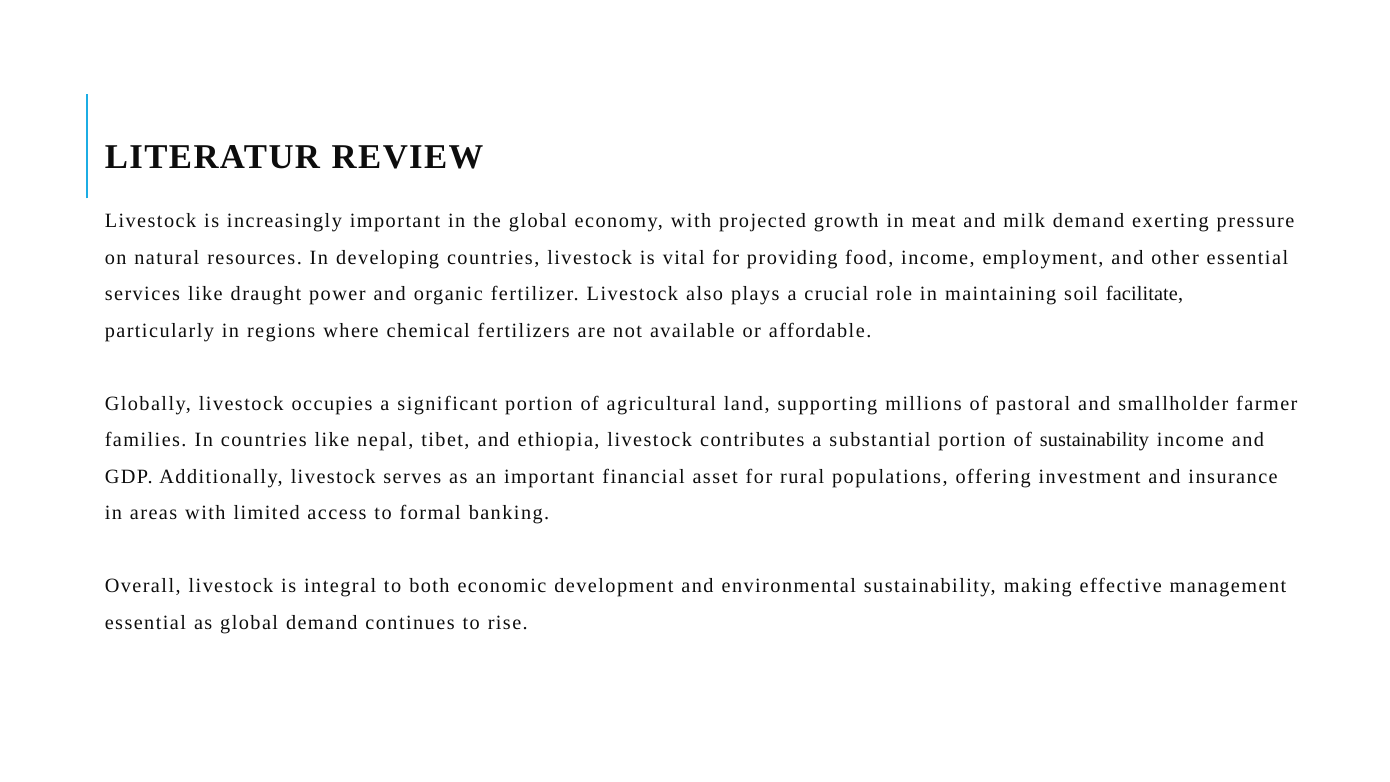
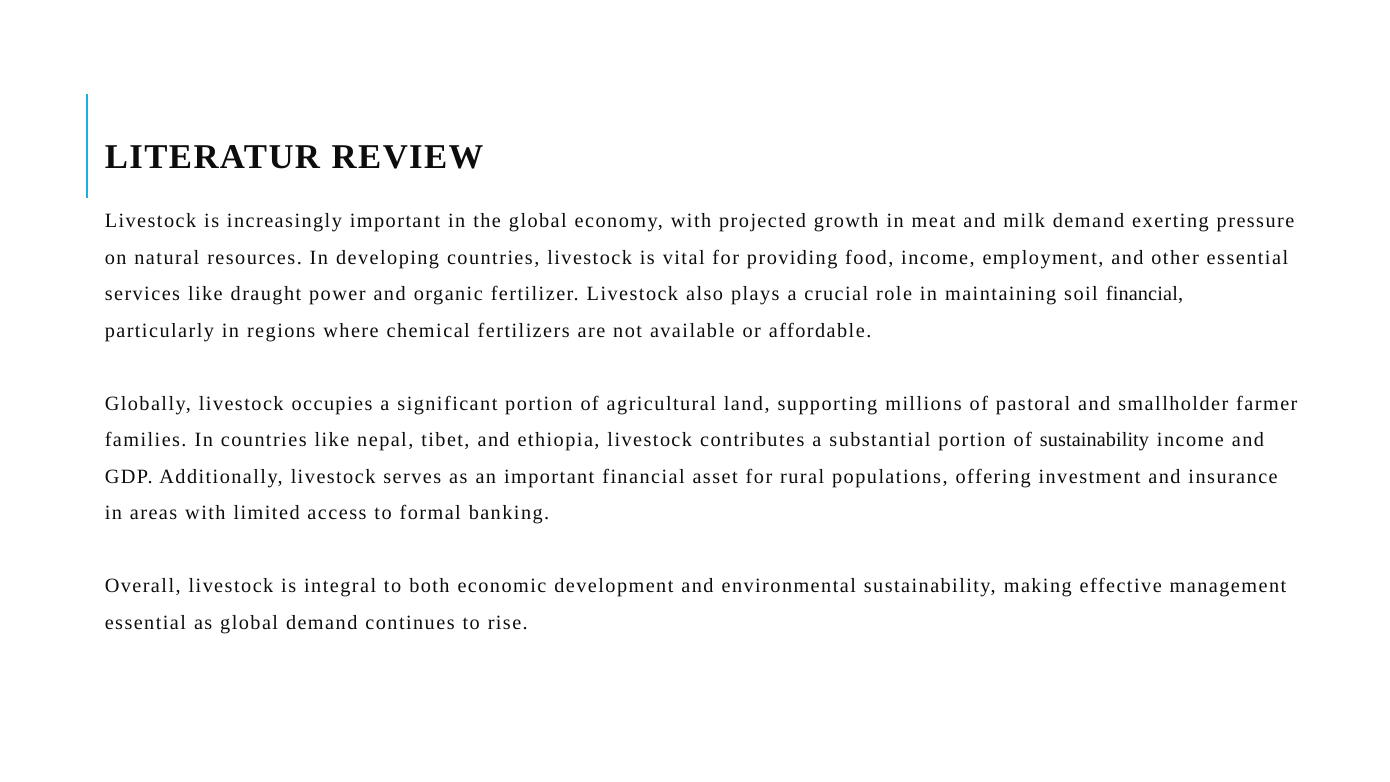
soil facilitate: facilitate -> financial (1144, 294)
